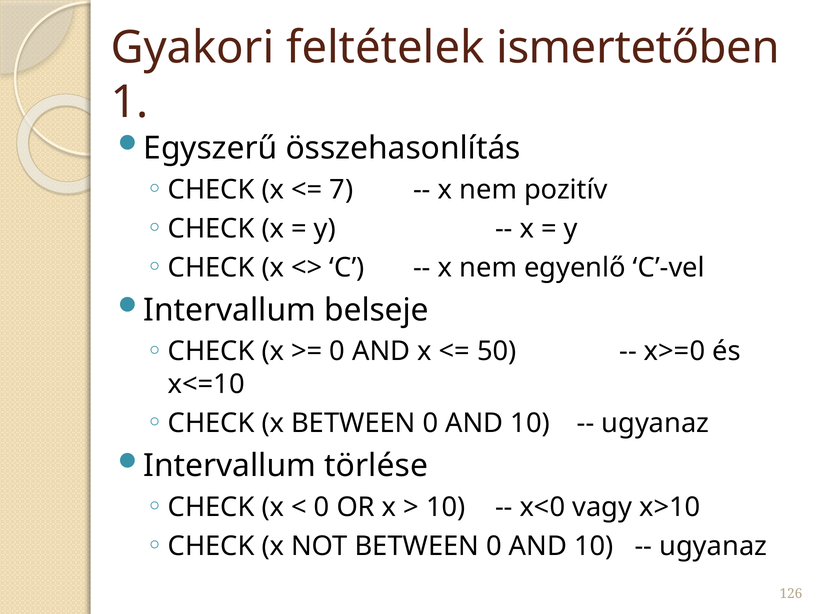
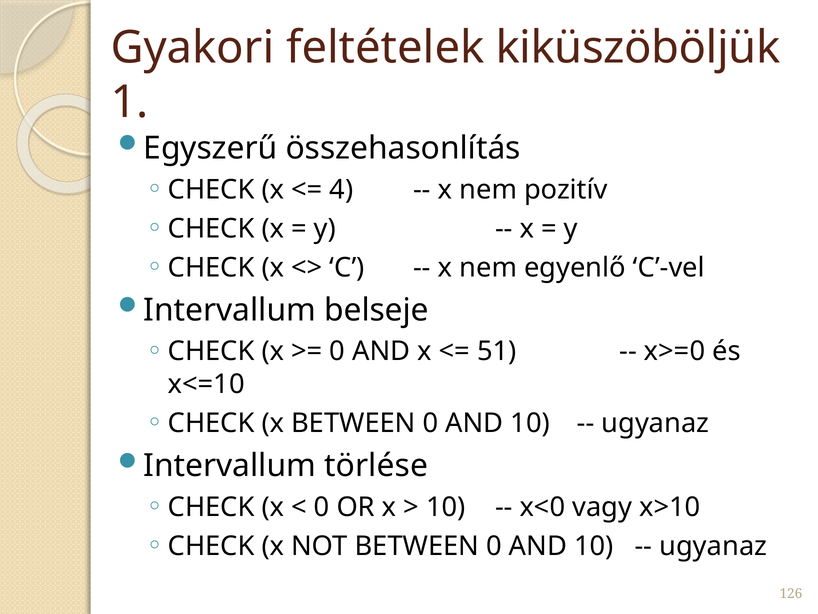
ismertetőben: ismertetőben -> kiküszöböljük (638, 47)
7: 7 -> 4 (341, 189)
50: 50 -> 51 (497, 351)
